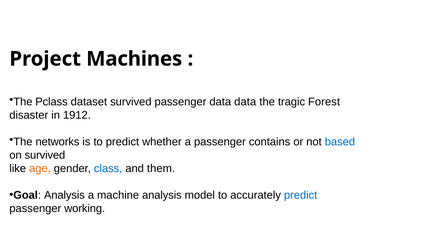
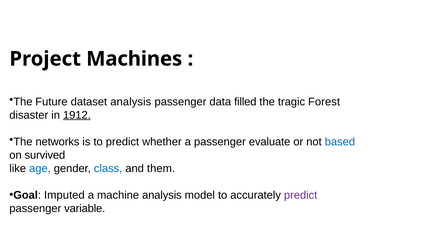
Pclass: Pclass -> Future (51, 102)
dataset survived: survived -> analysis (131, 102)
data data: data -> filled (245, 102)
1912 underline: none -> present (77, 115)
contains: contains -> evaluate (270, 142)
age colour: orange -> blue (40, 168)
Goal Analysis: Analysis -> Imputed (64, 195)
predict colour: blue -> purple (301, 195)
working: working -> variable (85, 208)
